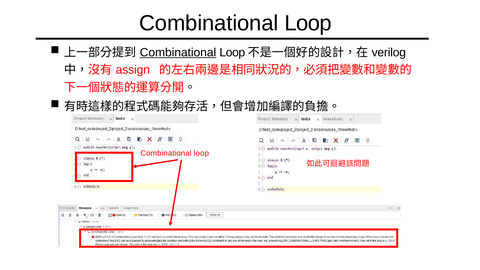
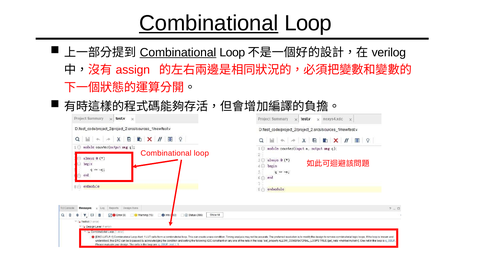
Combinational underline: none -> present (209, 23)
